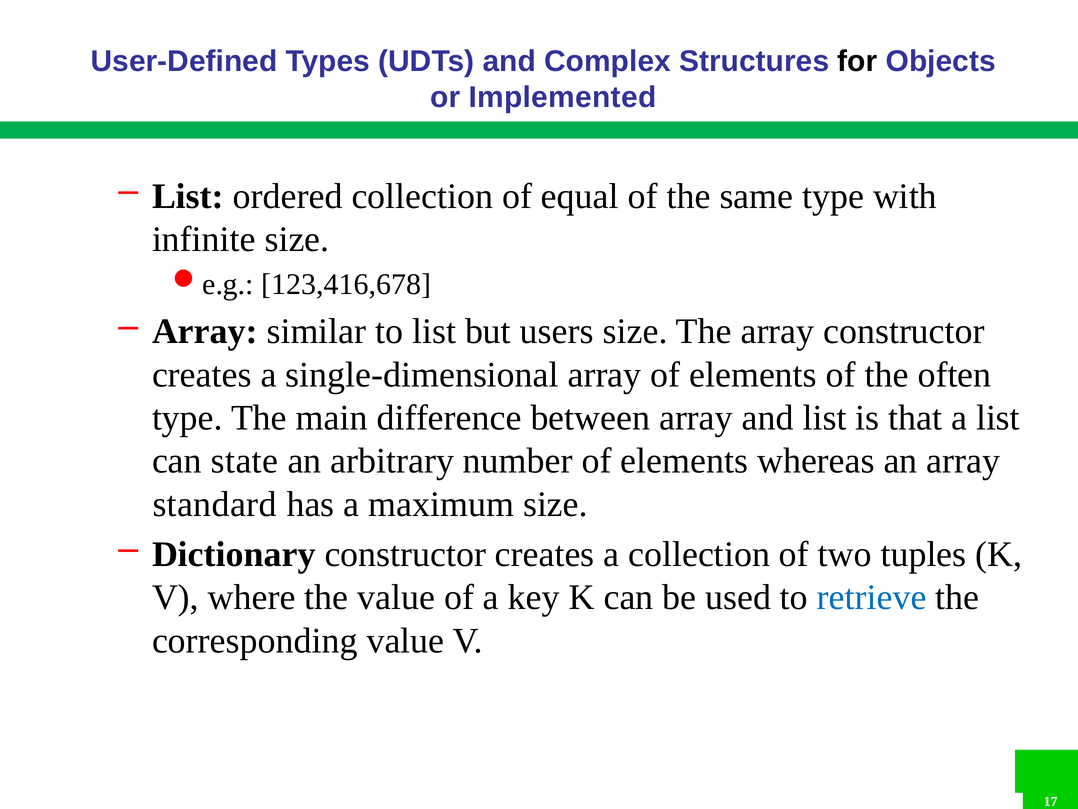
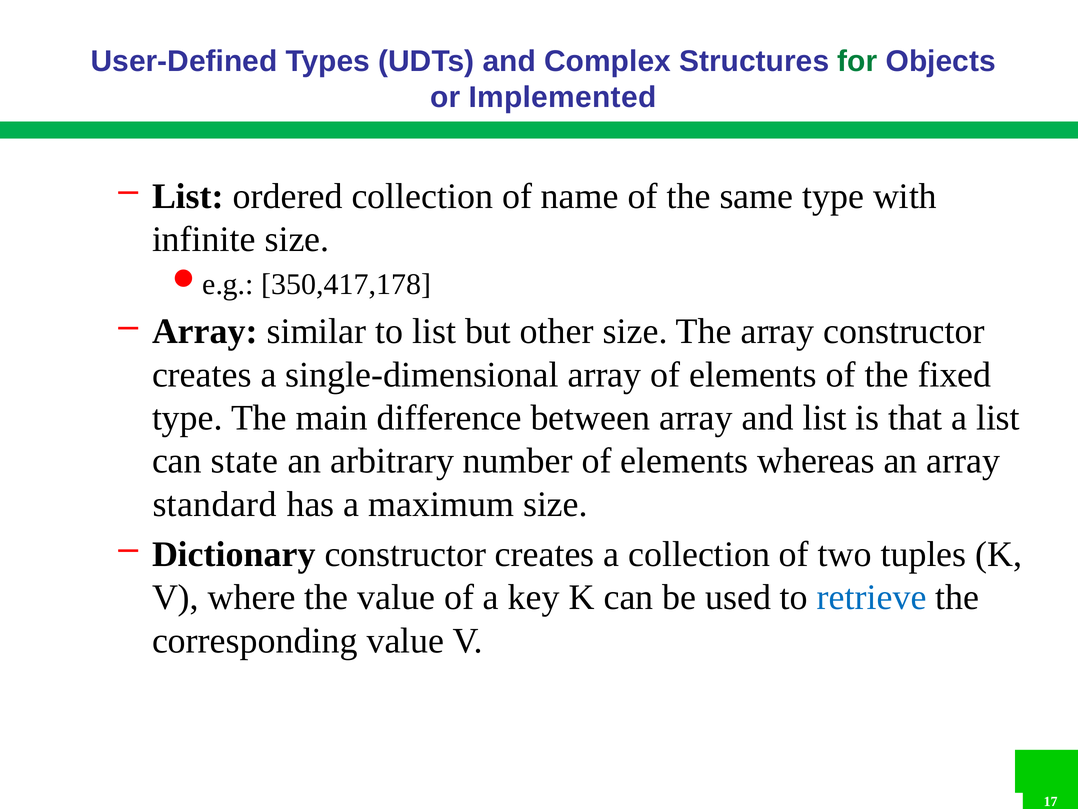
for colour: black -> green (857, 61)
equal: equal -> name (580, 196)
123,416,678: 123,416,678 -> 350,417,178 (346, 284)
users: users -> other (557, 331)
often: often -> fixed (954, 374)
